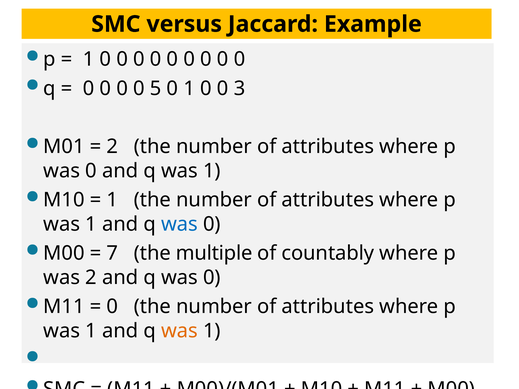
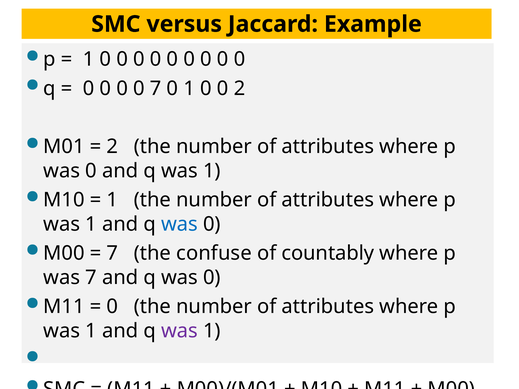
0 5: 5 -> 7 (156, 88)
0 3: 3 -> 2 (239, 88)
multiple: multiple -> confuse (214, 253)
was 2: 2 -> 7 (91, 278)
was colour: orange -> purple (179, 331)
